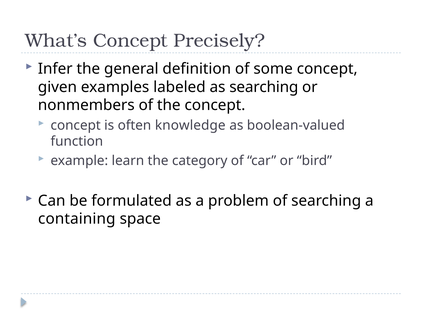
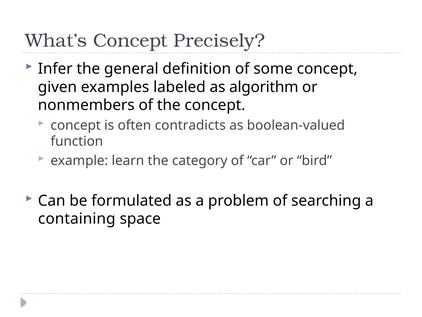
as searching: searching -> algorithm (264, 87)
knowledge: knowledge -> contradicts (190, 125)
